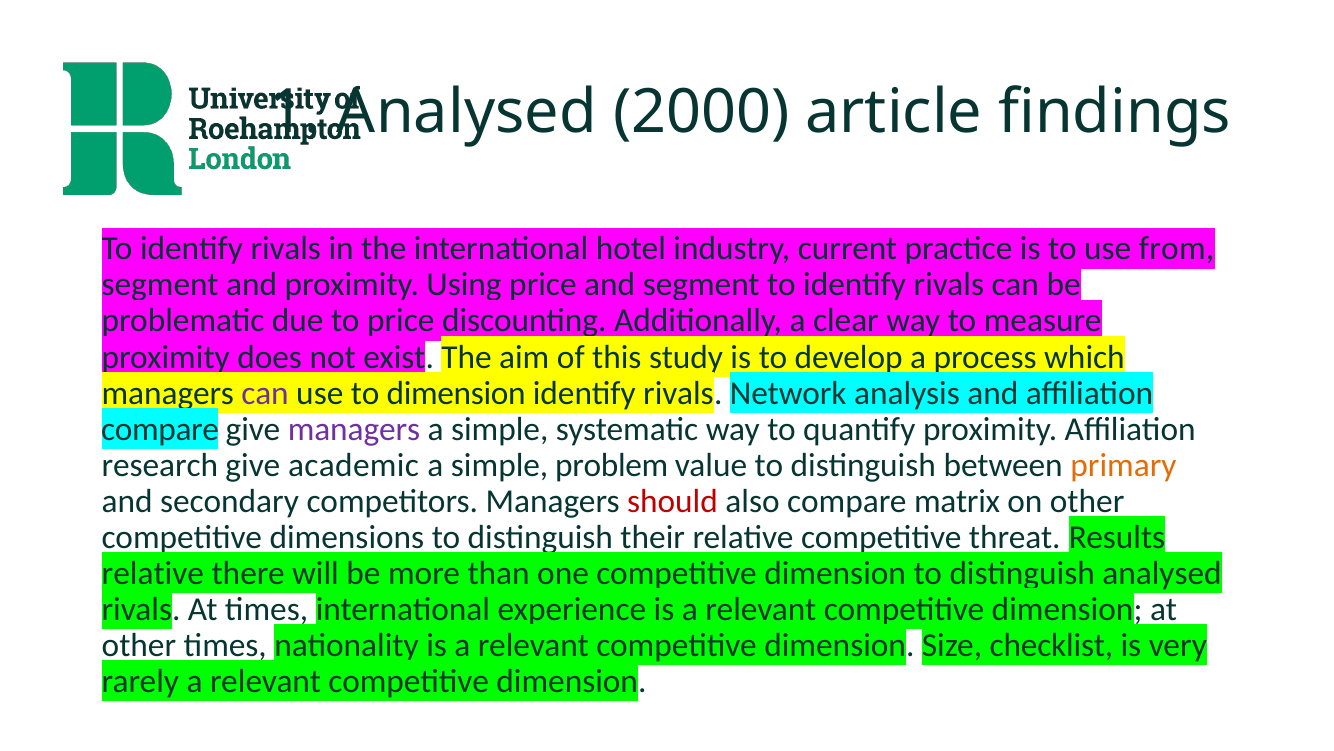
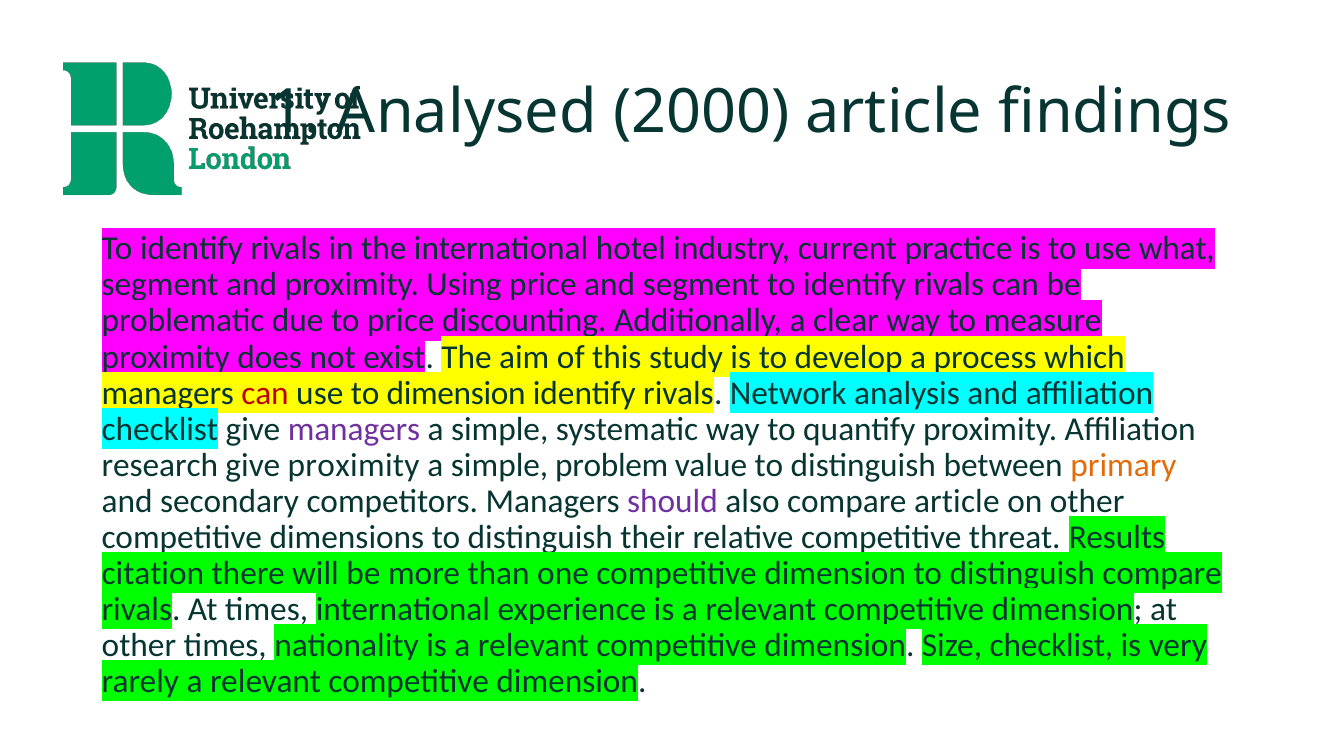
from: from -> what (1177, 249)
can colour: purple -> red (265, 393)
compare: compare -> checklist (160, 429)
give academic: academic -> proximity (354, 465)
should colour: red -> purple (672, 501)
compare matrix: matrix -> article (957, 501)
relative: relative -> citation (153, 573)
analysed: analysed -> compare (1162, 573)
